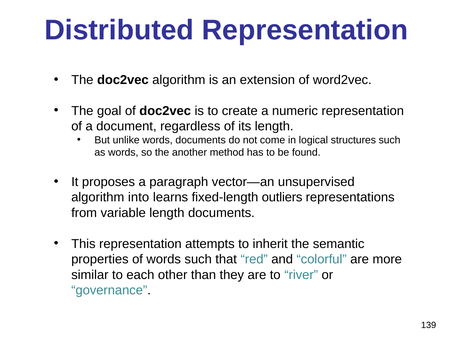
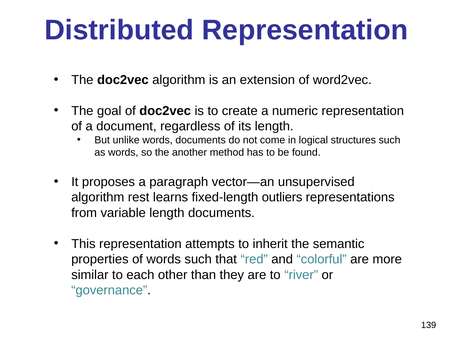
into: into -> rest (139, 197)
